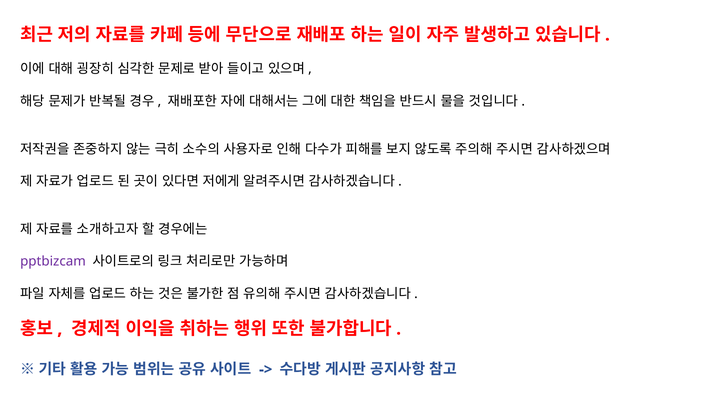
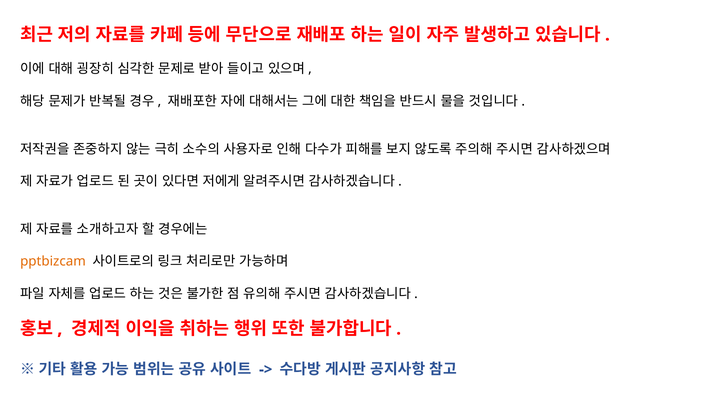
pptbizcam colour: purple -> orange (53, 262)
